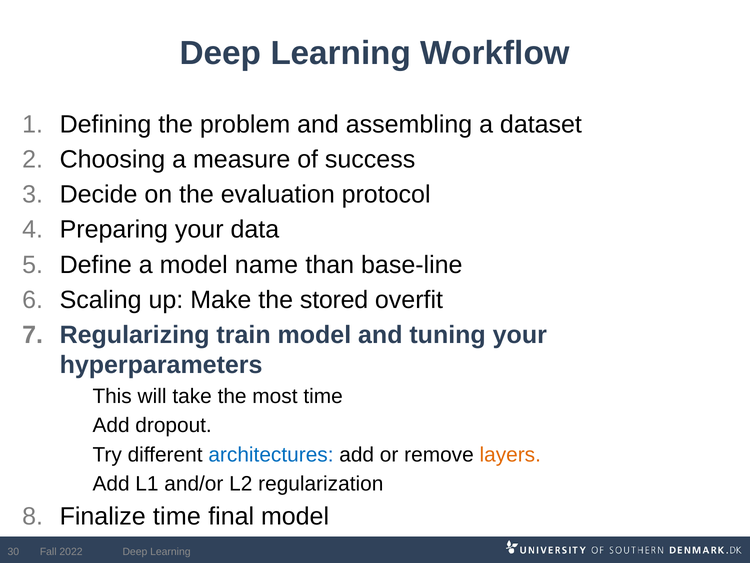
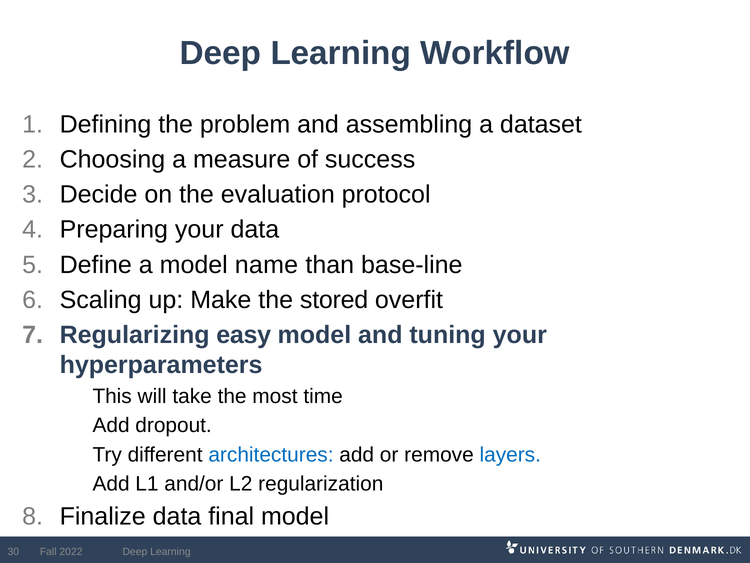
train: train -> easy (244, 335)
layers colour: orange -> blue (510, 454)
Finalize time: time -> data (177, 516)
